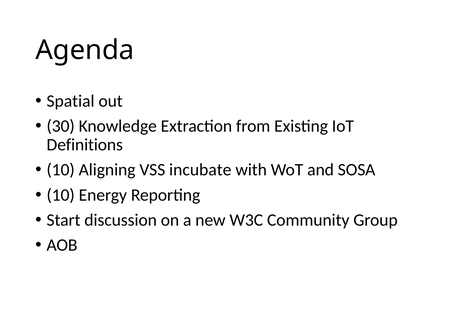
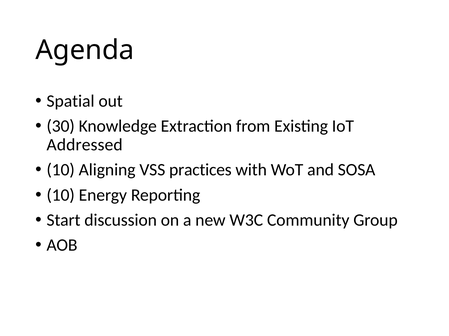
Definitions: Definitions -> Addressed (85, 145)
incubate: incubate -> practices (200, 170)
